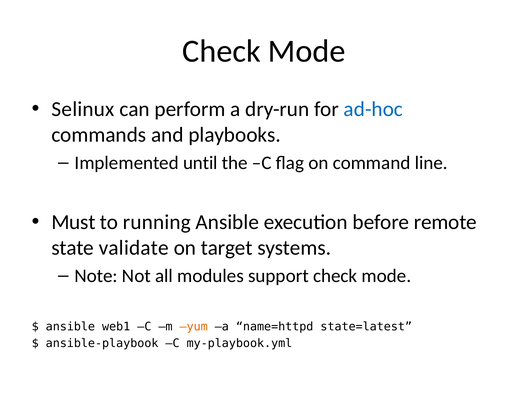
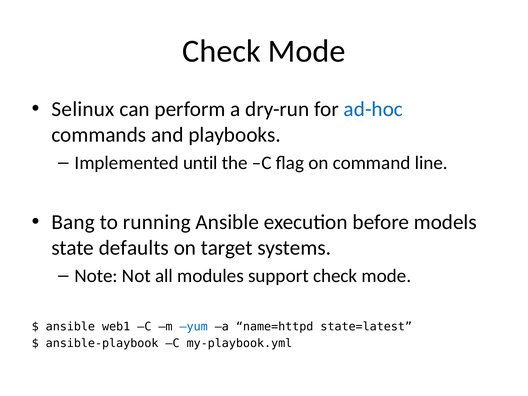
Must: Must -> Bang (73, 222)
remote: remote -> models (445, 222)
validate: validate -> defaults (134, 248)
yum colour: orange -> blue (194, 327)
